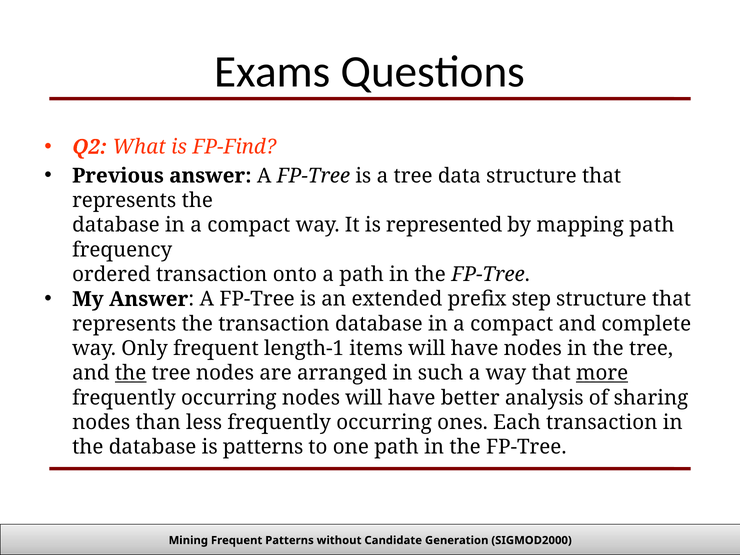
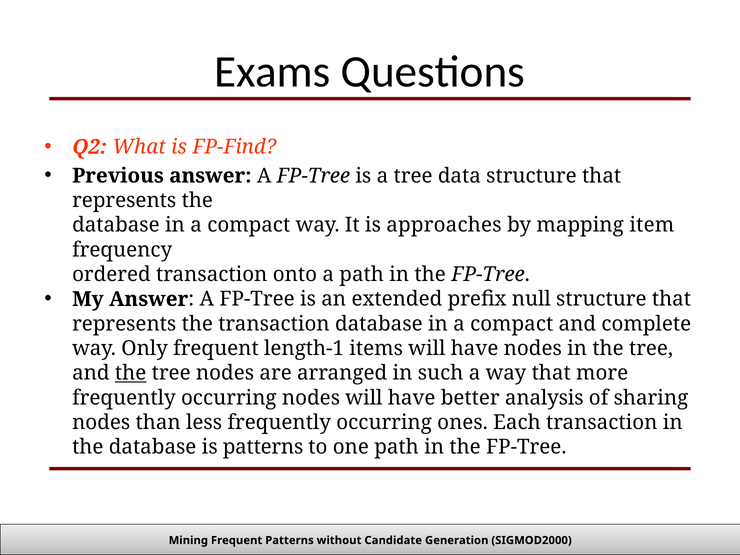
represented: represented -> approaches (444, 225)
mapping path: path -> item (652, 225)
step: step -> null (531, 299)
more underline: present -> none (602, 373)
